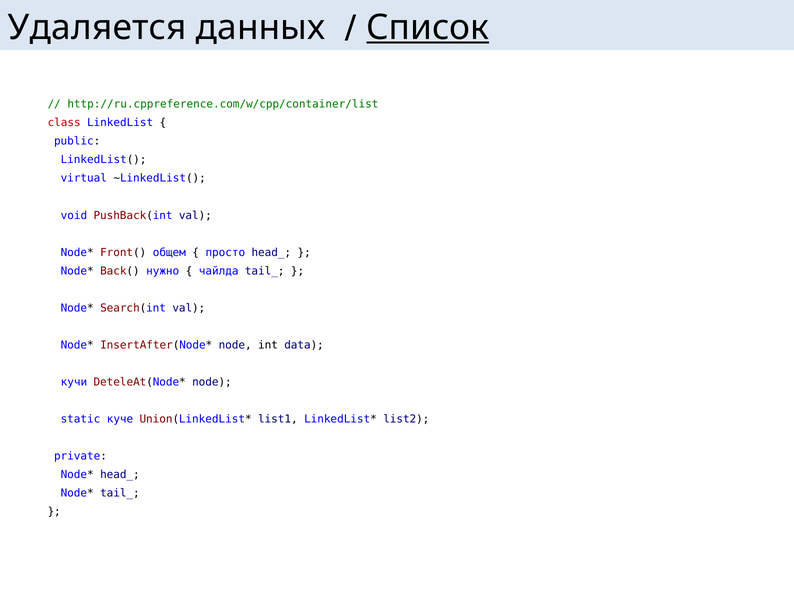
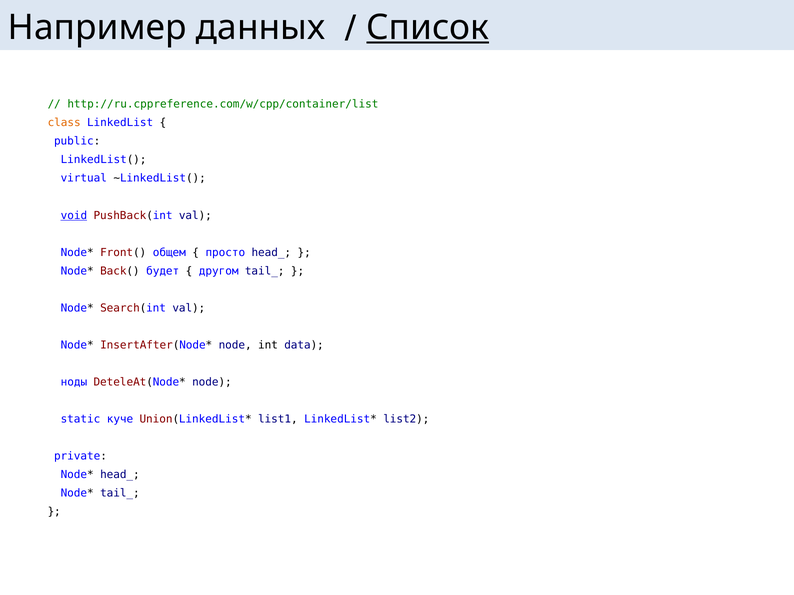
Удаляется: Удаляется -> Например (97, 27)
class colour: red -> orange (64, 123)
void underline: none -> present (74, 216)
нужно: нужно -> будет (163, 271)
чайлда: чайлда -> другом (219, 271)
кучи: кучи -> ноды (74, 382)
